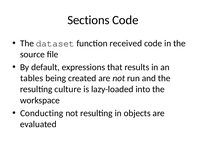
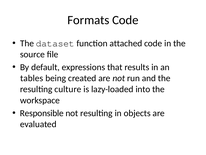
Sections: Sections -> Formats (88, 20)
received: received -> attached (126, 43)
Conducting: Conducting -> Responsible (42, 113)
